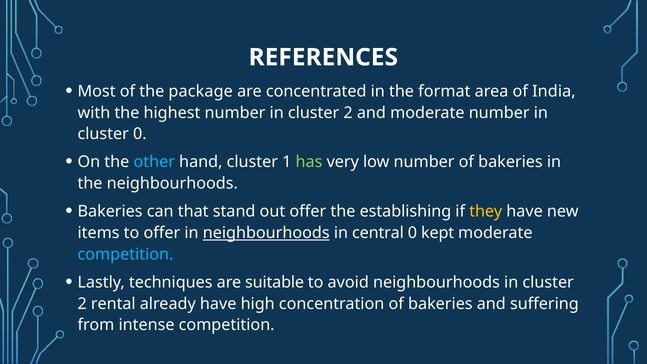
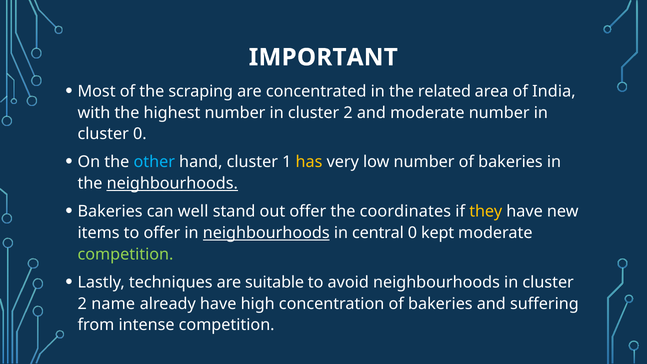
REFERENCES: REFERENCES -> IMPORTANT (323, 57)
package: package -> scraping (201, 91)
format: format -> related (444, 91)
has colour: light green -> yellow (309, 162)
neighbourhoods underline: none -> present (172, 183)
that: that -> well (193, 212)
establishing: establishing -> coordinates (405, 212)
competition colour: light blue -> light green (125, 254)
rental: rental -> name (113, 304)
